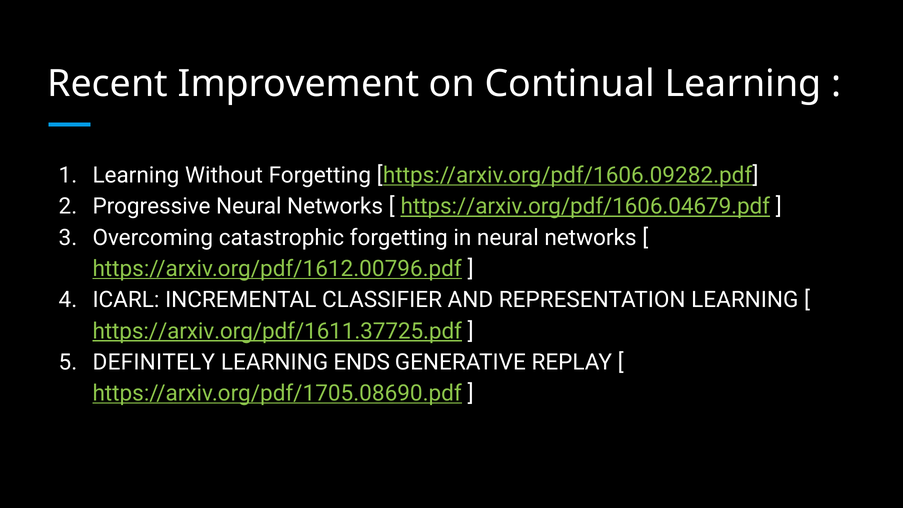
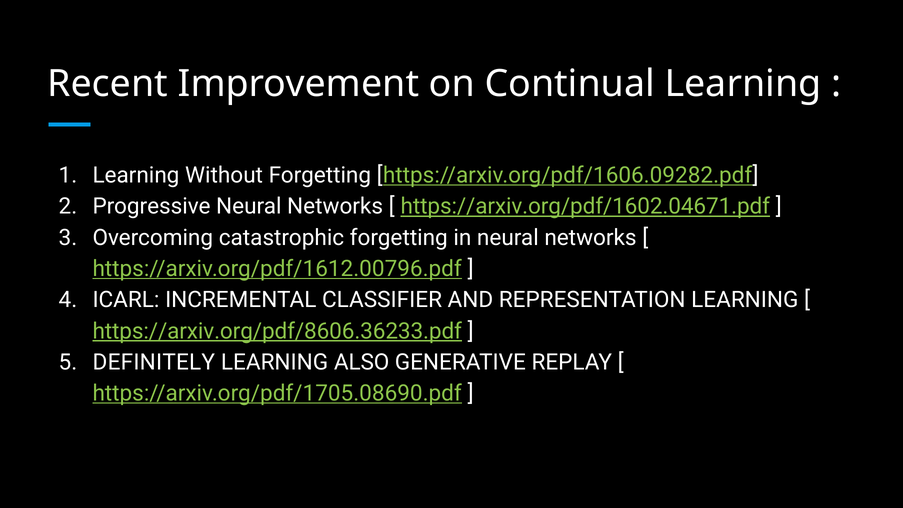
https://arxiv.org/pdf/1606.04679.pdf: https://arxiv.org/pdf/1606.04679.pdf -> https://arxiv.org/pdf/1602.04671.pdf (585, 206)
https://arxiv.org/pdf/1611.37725.pdf: https://arxiv.org/pdf/1611.37725.pdf -> https://arxiv.org/pdf/8606.36233.pdf (277, 331)
ENDS: ENDS -> ALSO (362, 362)
